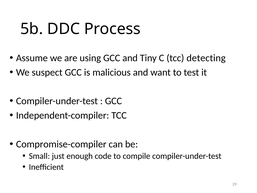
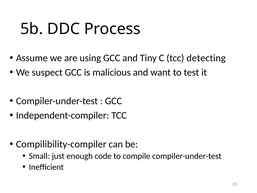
Compromise-compiler: Compromise-compiler -> Compilibility-compiler (61, 144)
